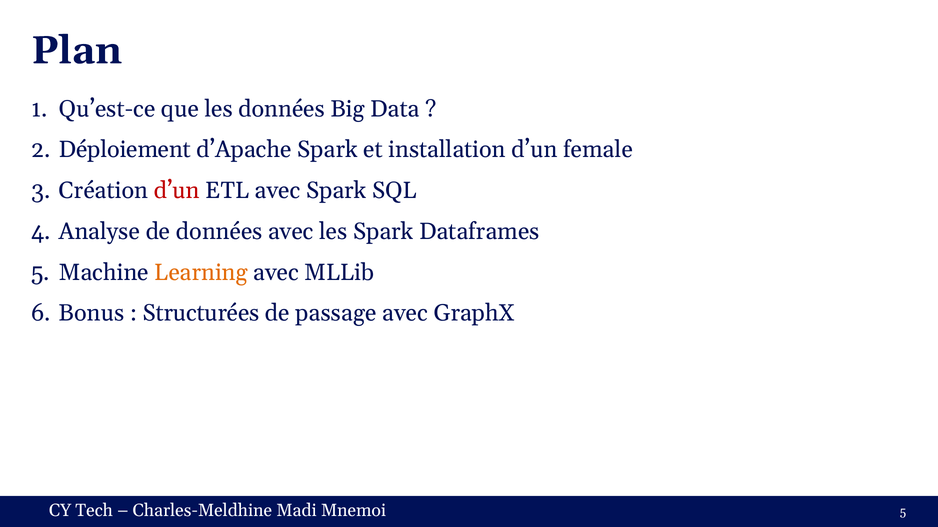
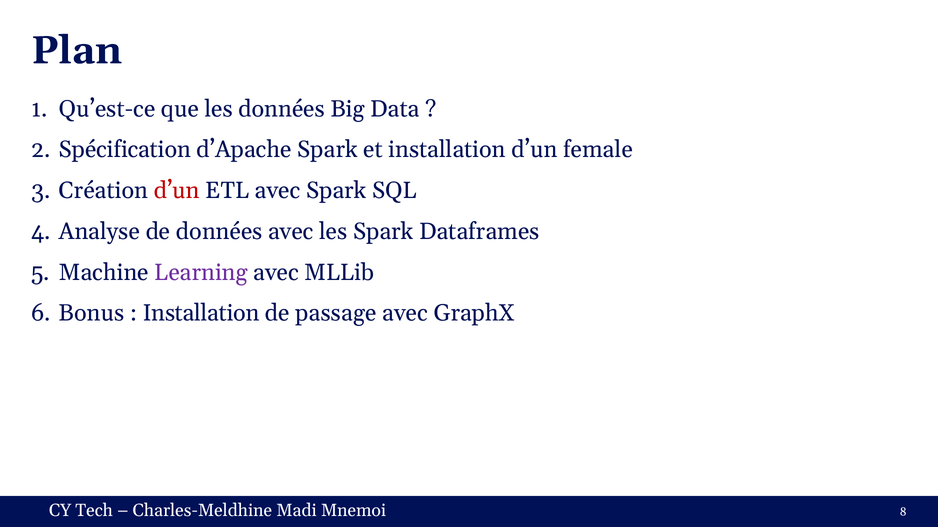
Déploiement: Déploiement -> Spécification (125, 150)
Learning colour: orange -> purple (201, 273)
Structurées: Structurées -> Installation (201, 313)
5: 5 -> 8 (903, 512)
